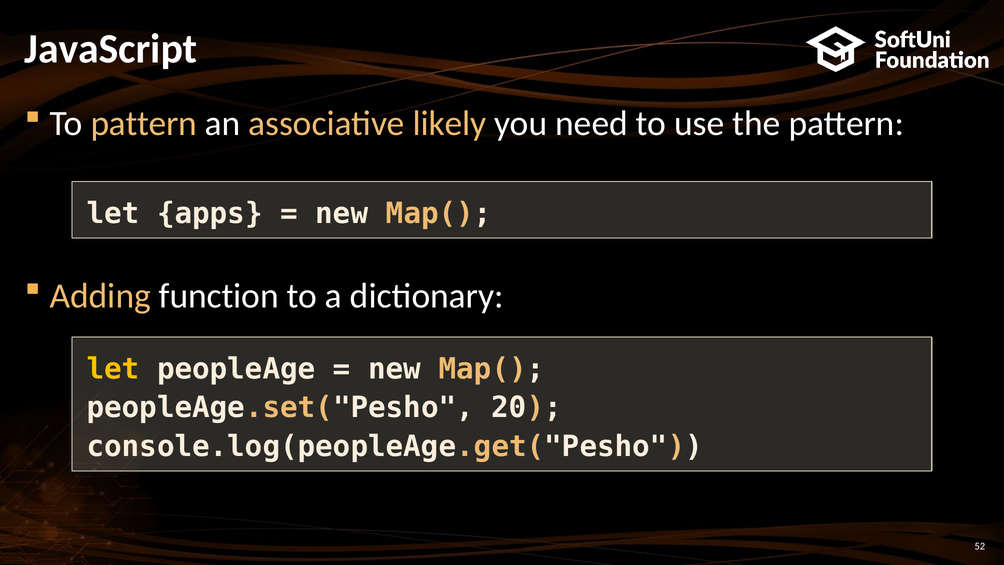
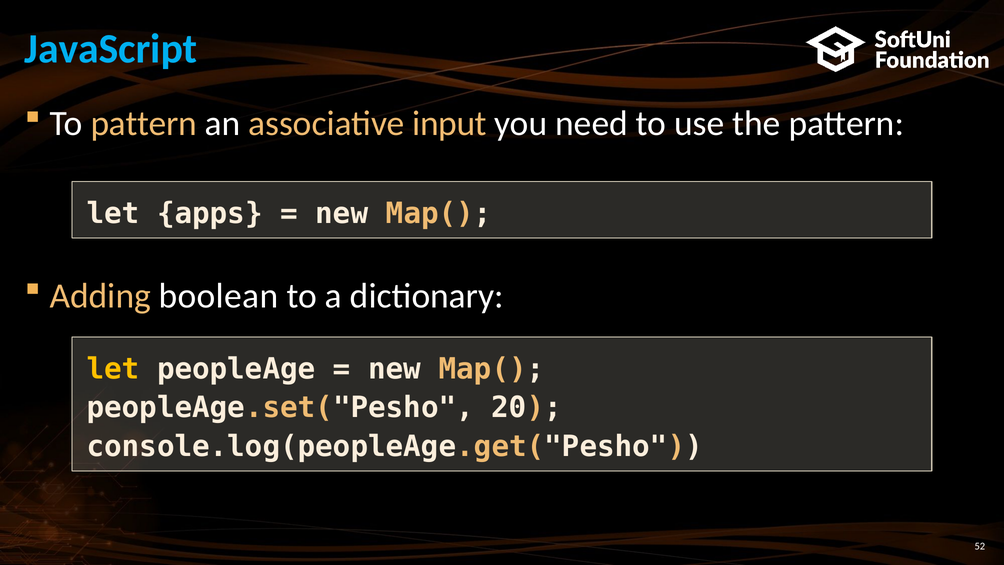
JavaScript colour: white -> light blue (111, 49)
likely: likely -> input (450, 124)
function: function -> boolean (219, 296)
